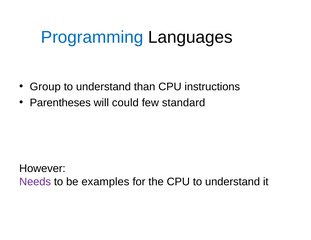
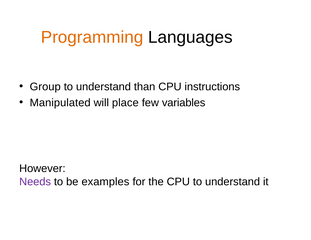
Programming colour: blue -> orange (92, 37)
Parentheses: Parentheses -> Manipulated (60, 103)
could: could -> place (125, 103)
standard: standard -> variables (184, 103)
